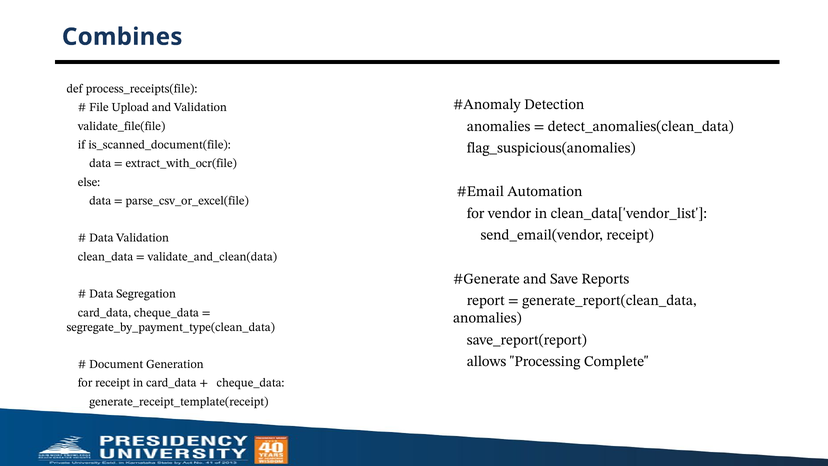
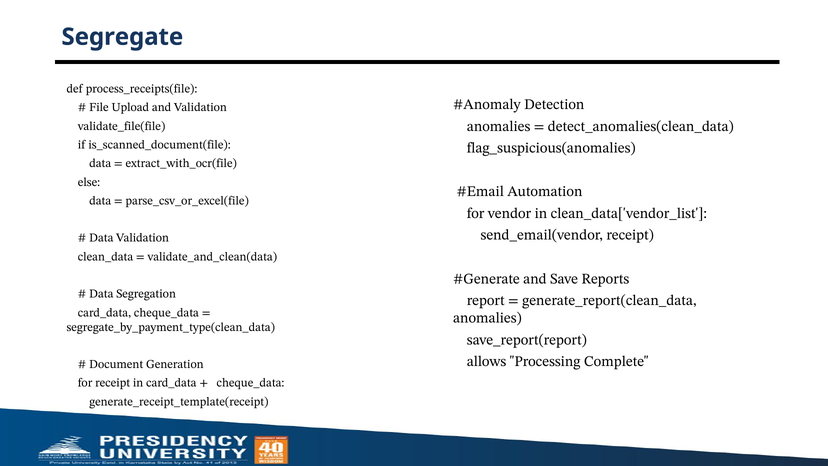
Combines: Combines -> Segregate (122, 37)
